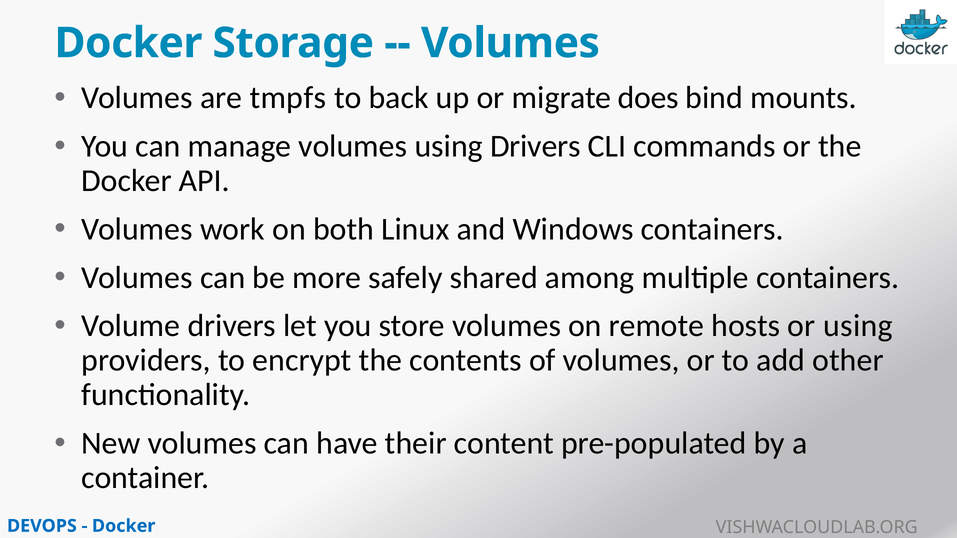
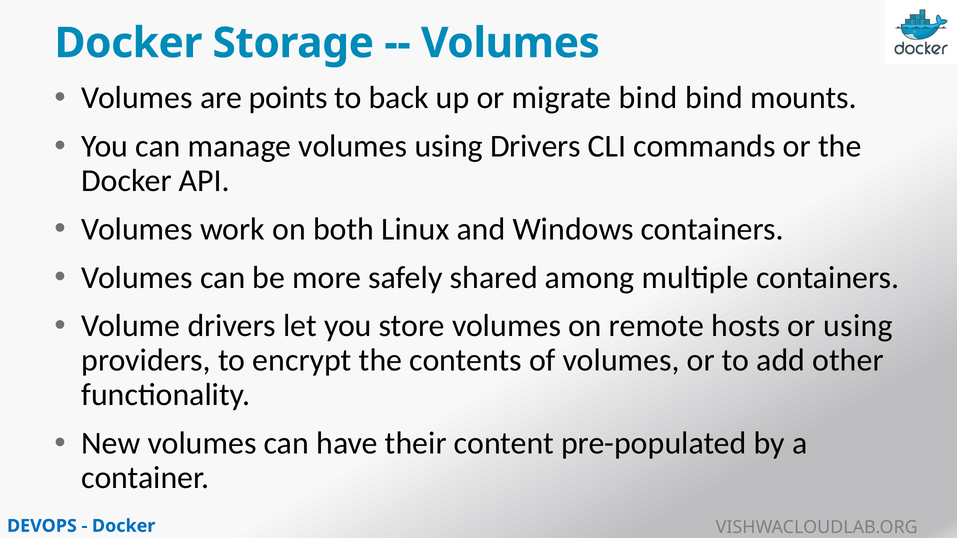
tmpfs: tmpfs -> points (288, 98)
migrate does: does -> bind (648, 98)
